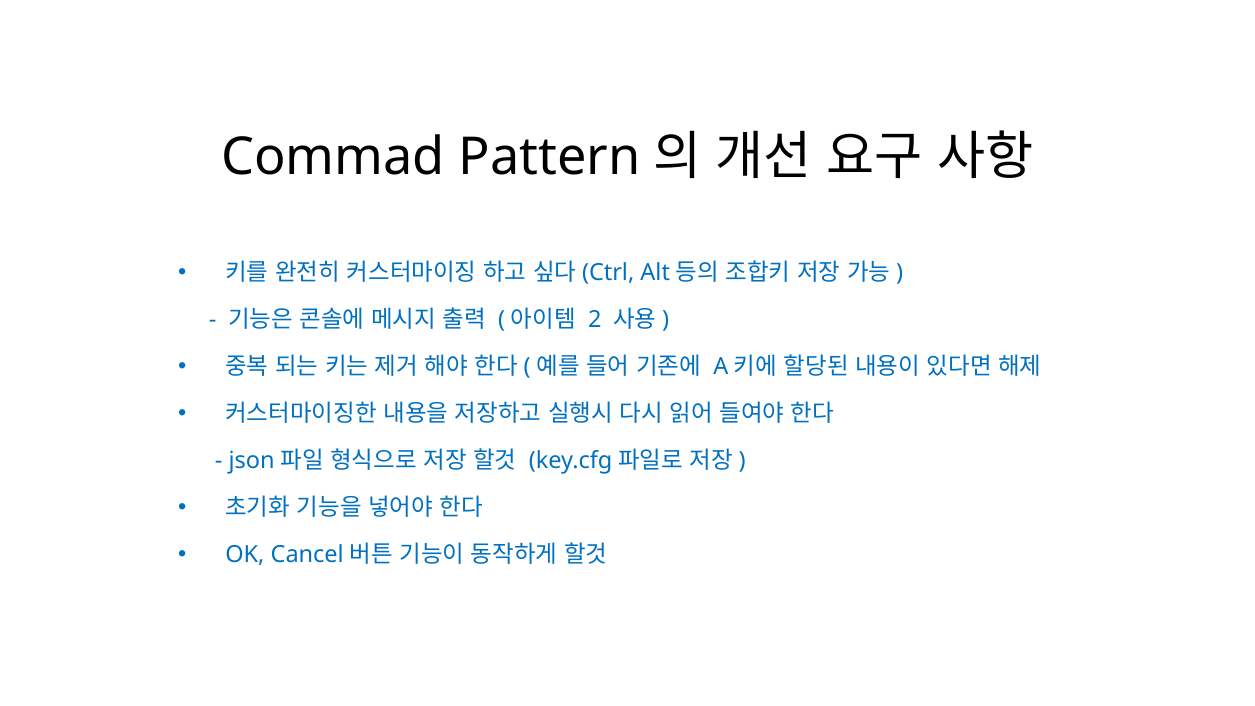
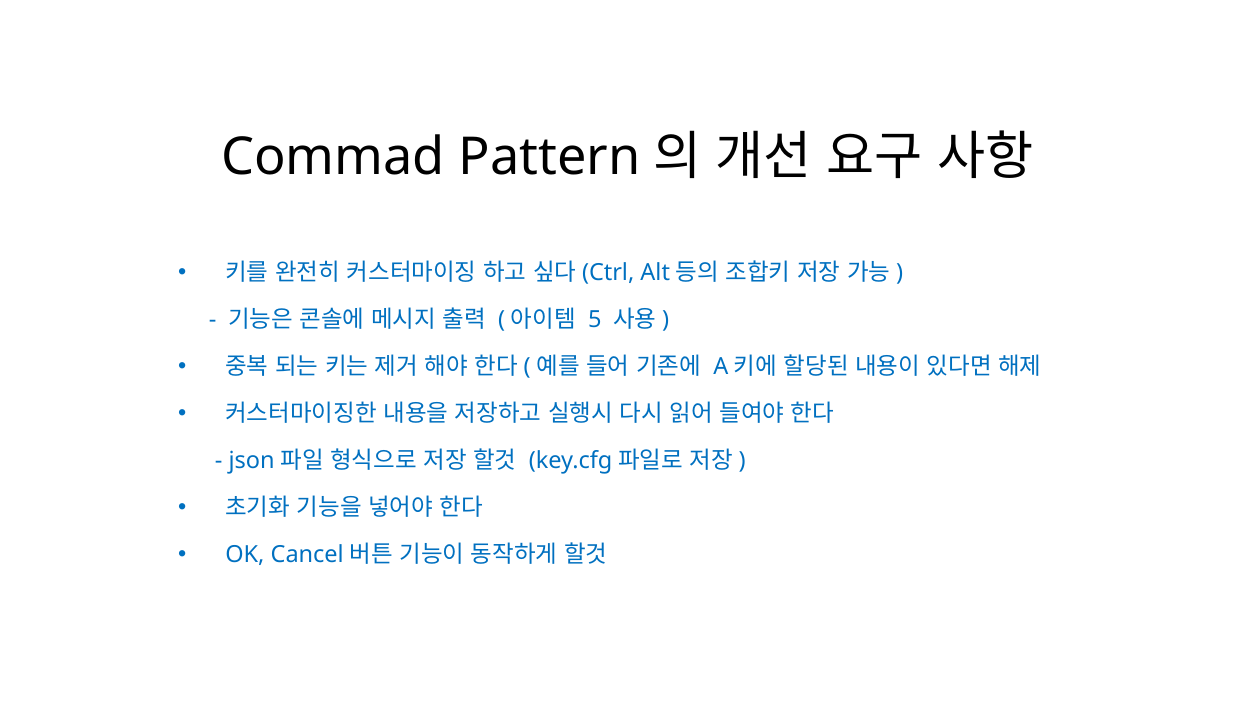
2: 2 -> 5 (595, 320)
